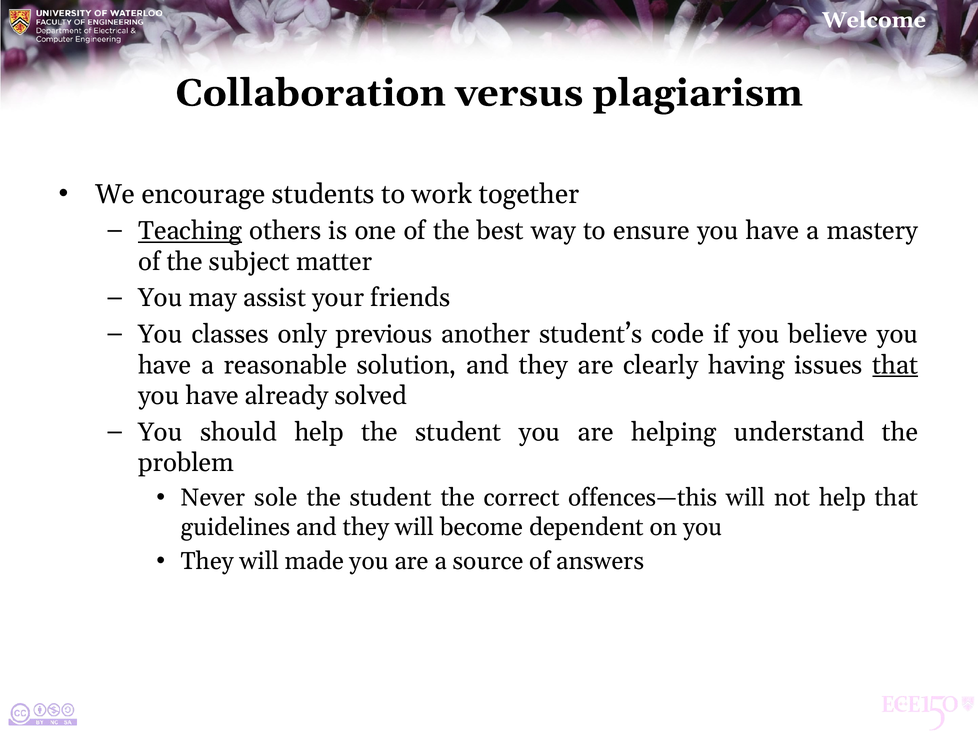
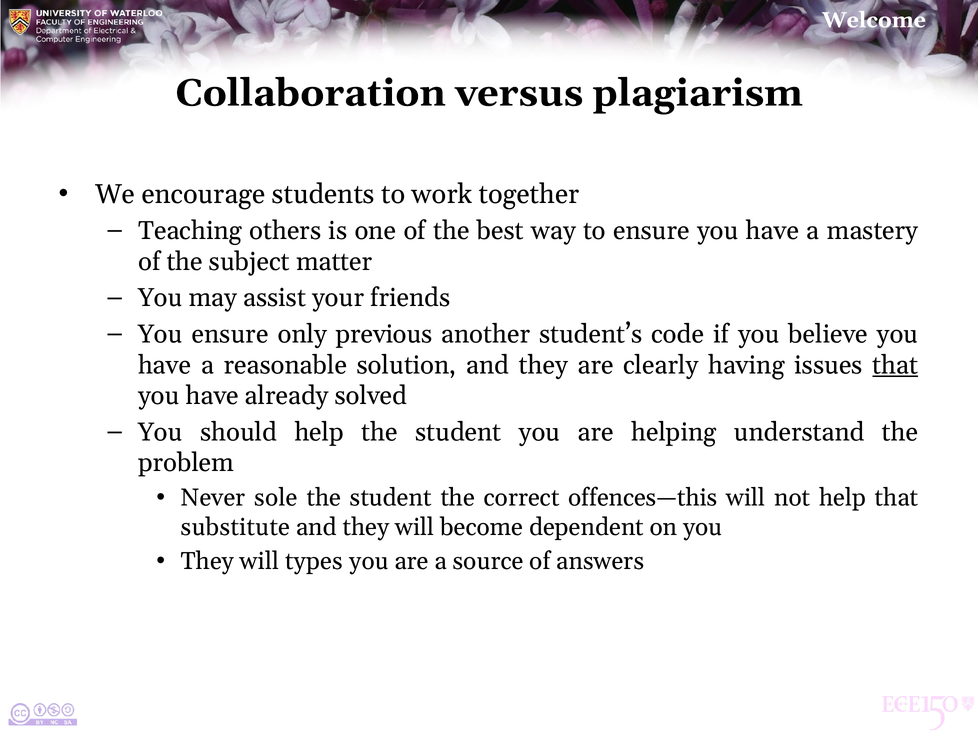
Teaching underline: present -> none (190, 231)
You classes: classes -> ensure (230, 334)
guidelines: guidelines -> substitute (236, 528)
made: made -> types (314, 562)
